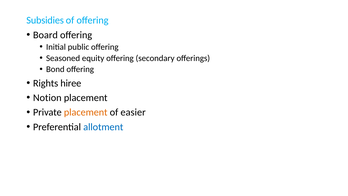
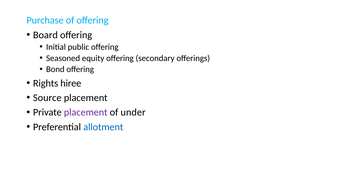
Subsidies: Subsidies -> Purchase (45, 20)
Notion: Notion -> Source (47, 98)
placement colour: orange -> purple (86, 112)
easier: easier -> under (133, 112)
